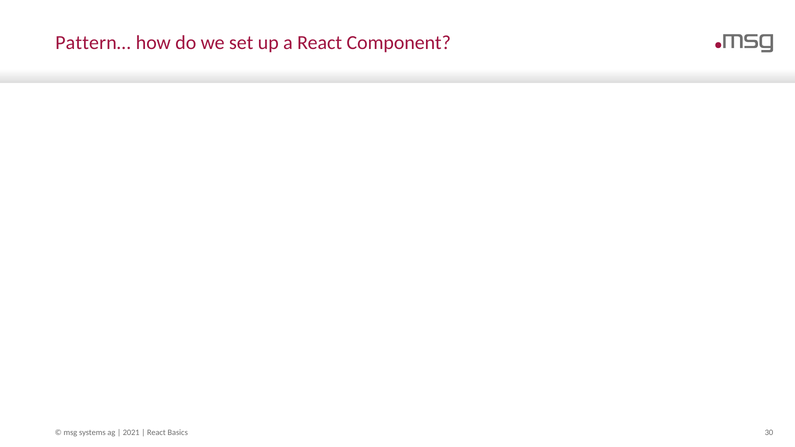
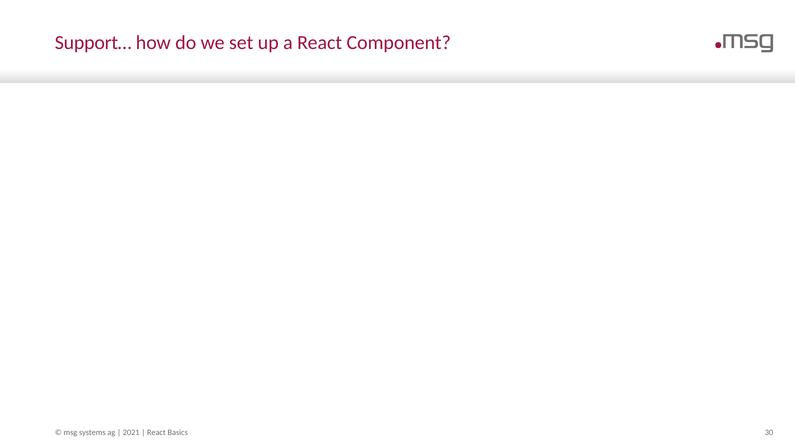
Pattern…: Pattern… -> Support… (93, 43)
